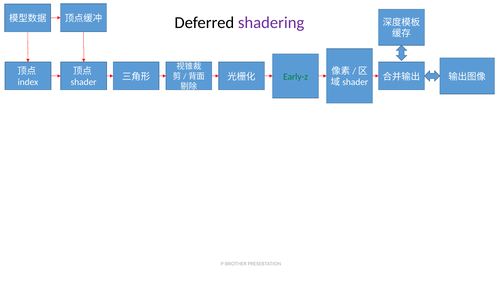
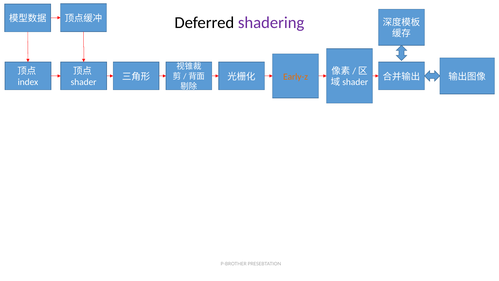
Early-z colour: green -> orange (296, 76)
